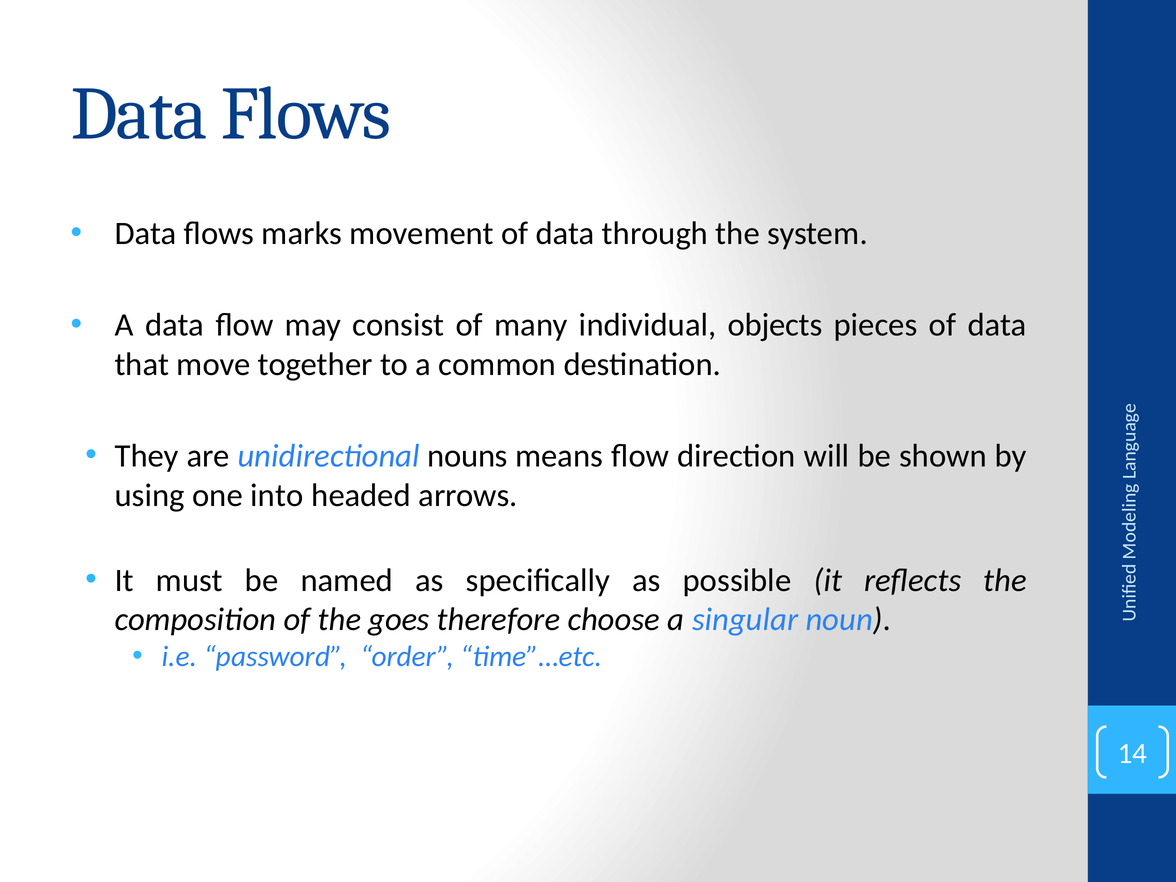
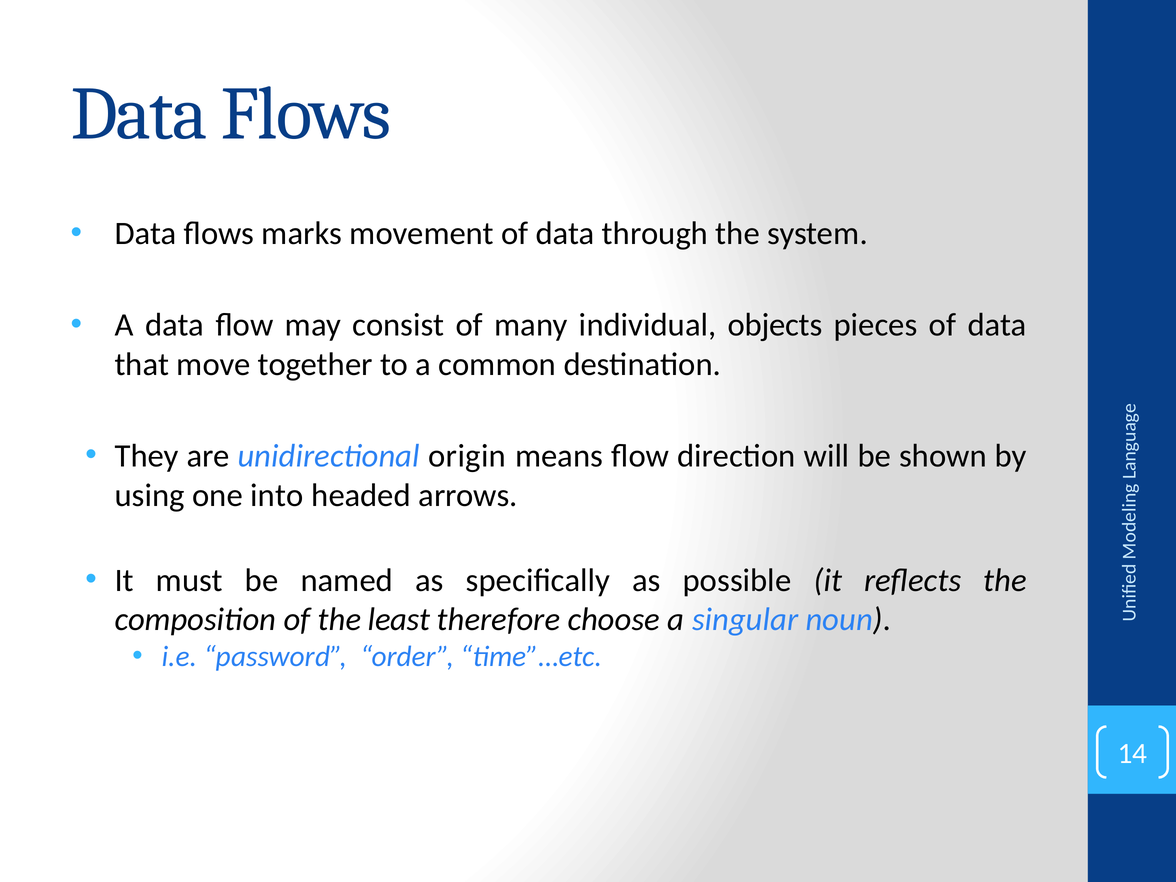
nouns: nouns -> origin (467, 456)
goes: goes -> least (399, 620)
